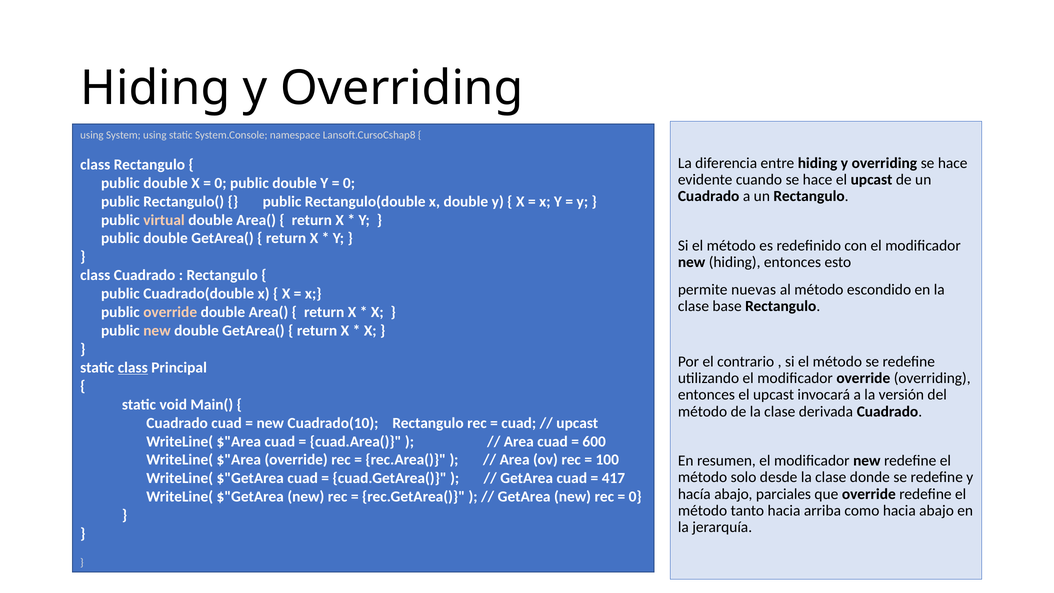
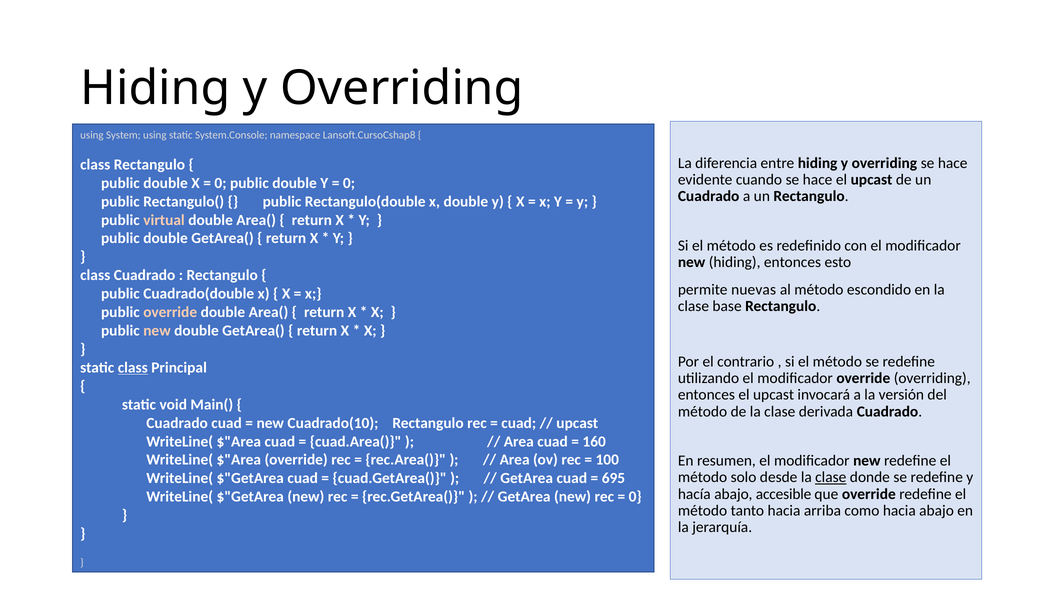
600: 600 -> 160 (594, 441)
clase underline: none -> present (831, 477)
417: 417 -> 695 (613, 478)
parciales: parciales -> accesible (784, 494)
